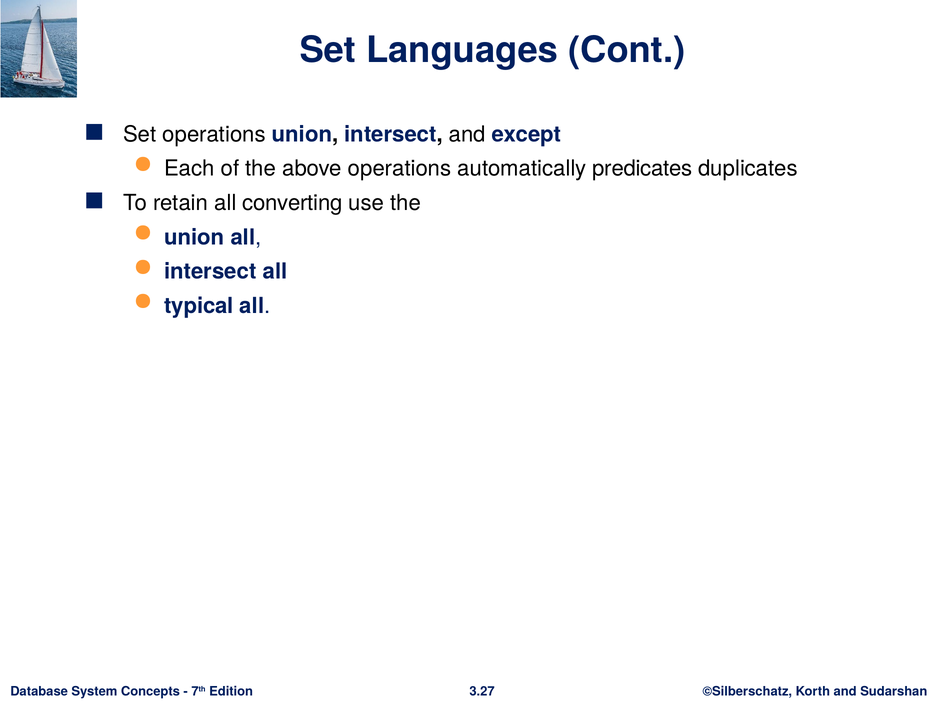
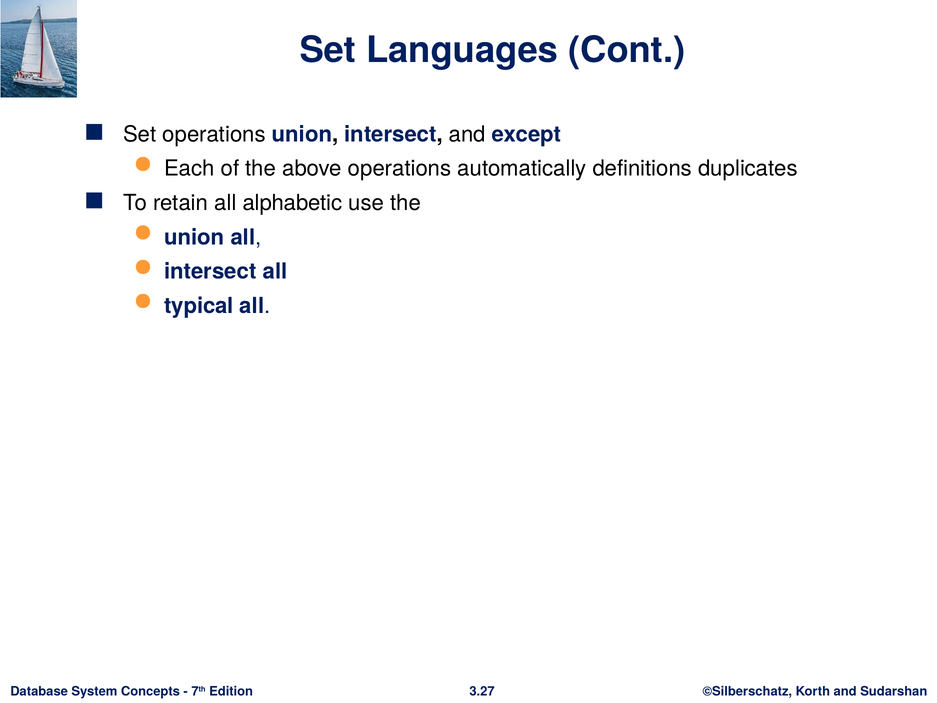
predicates: predicates -> definitions (642, 169)
converting: converting -> alphabetic (292, 203)
